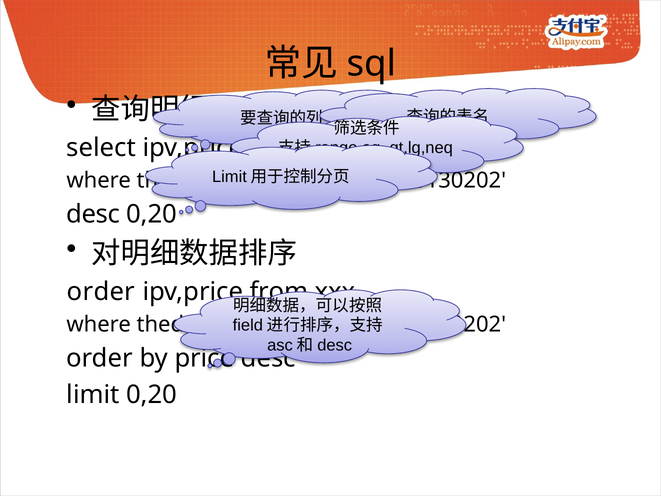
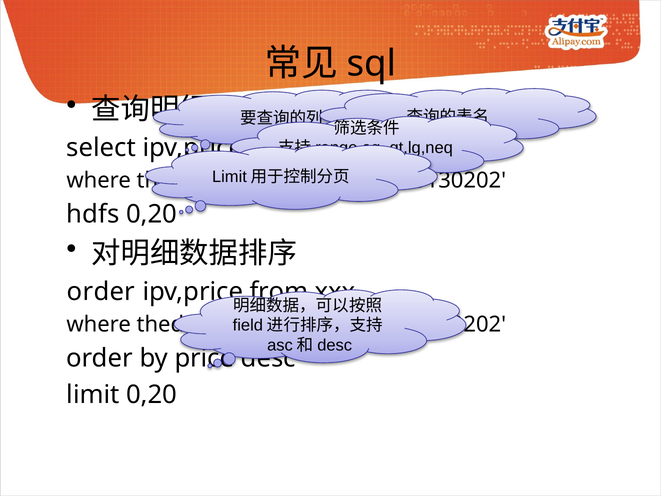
desc: desc -> hdfs (93, 214)
